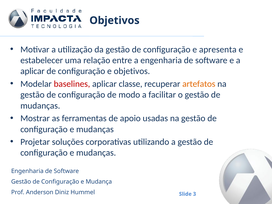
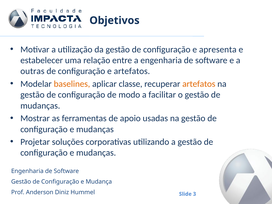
aplicar: aplicar -> outras (32, 71)
e objetivos: objetivos -> artefatos (132, 71)
baselines colour: red -> orange (72, 84)
